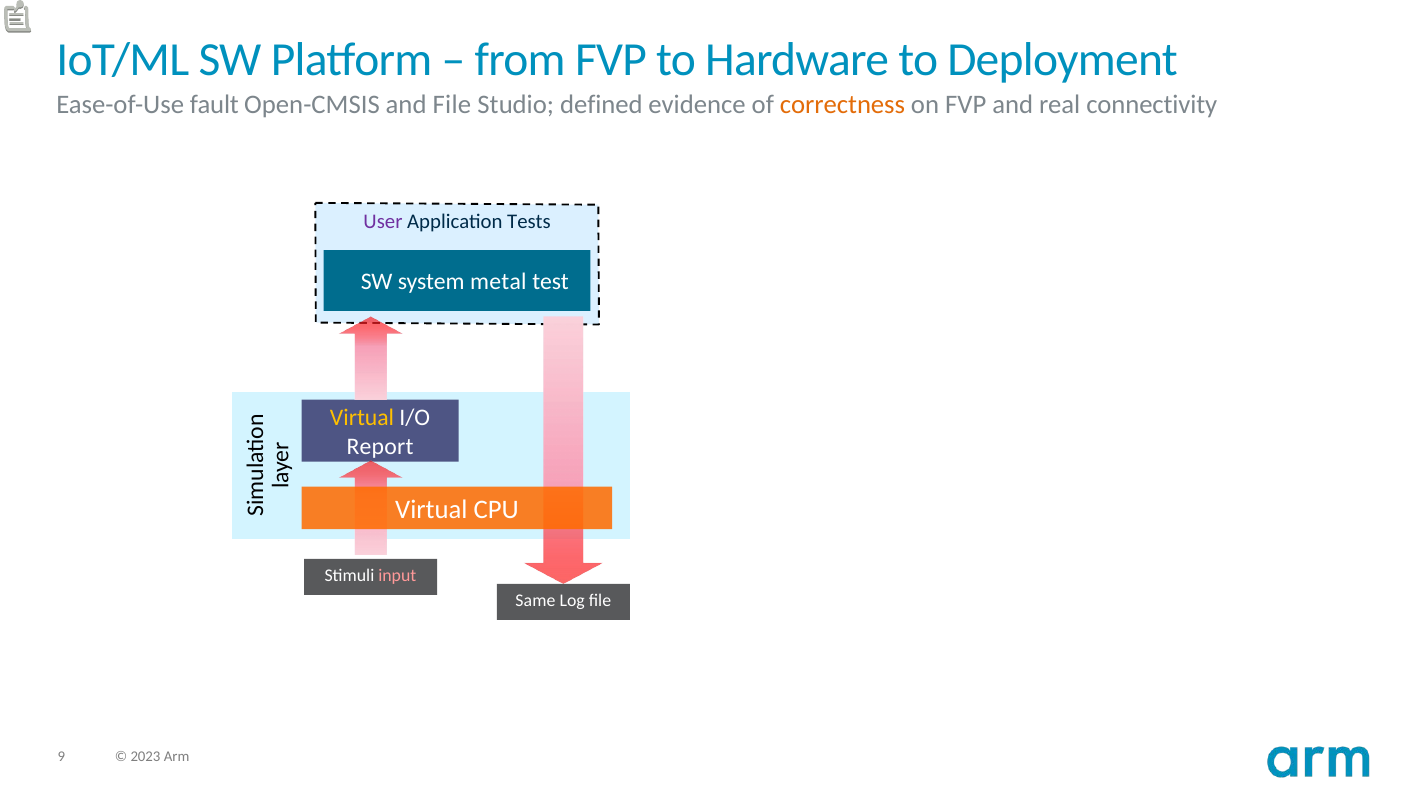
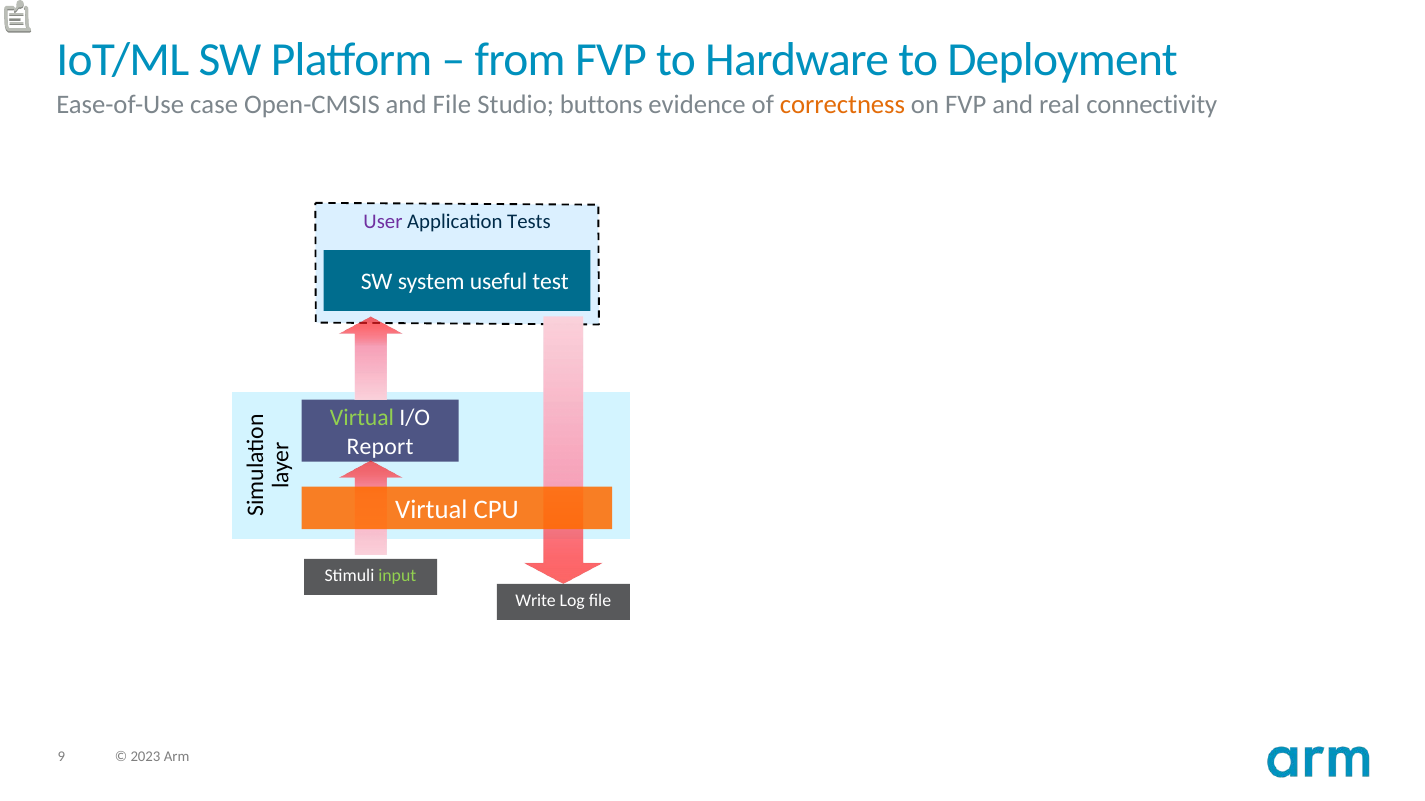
fault: fault -> case (214, 105)
defined: defined -> buttons (601, 105)
metal: metal -> useful (499, 282)
Virtual colour: yellow -> light green (362, 418)
input colour: pink -> light green (397, 576)
Same: Same -> Write (536, 601)
